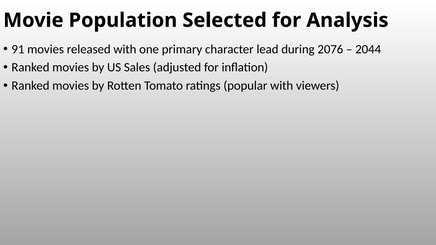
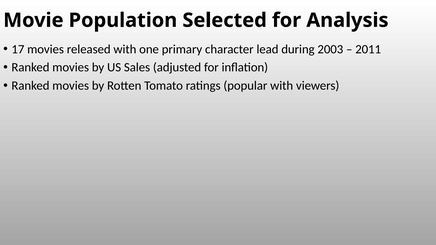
91: 91 -> 17 (18, 49)
2076: 2076 -> 2003 (330, 49)
2044: 2044 -> 2011 (368, 49)
